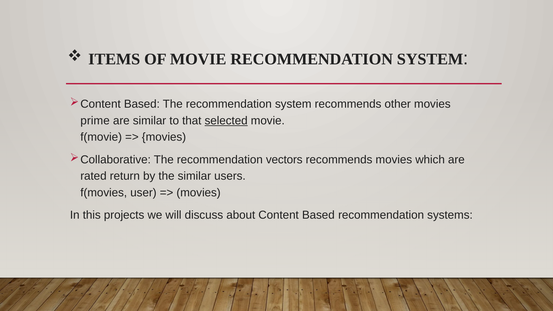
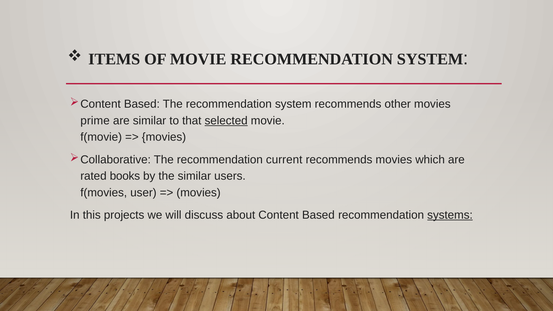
vectors: vectors -> current (284, 160)
return: return -> books (125, 176)
systems underline: none -> present (450, 215)
